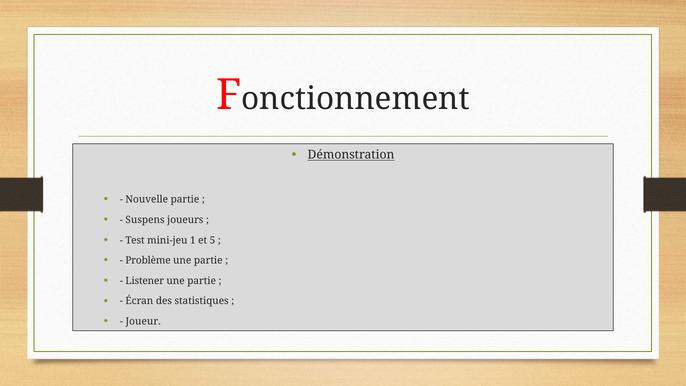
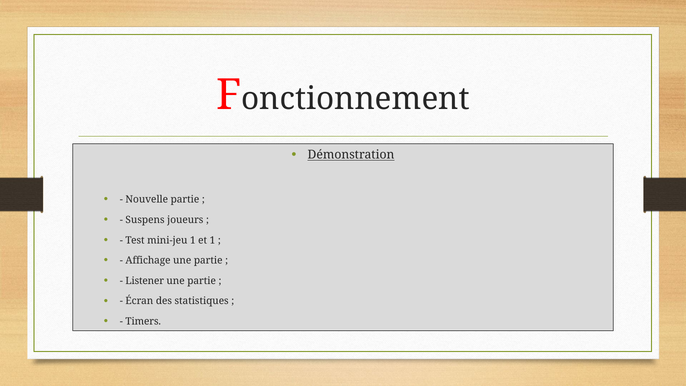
et 5: 5 -> 1 (213, 240)
Problème: Problème -> Affichage (148, 260)
Joueur: Joueur -> Timers (143, 321)
